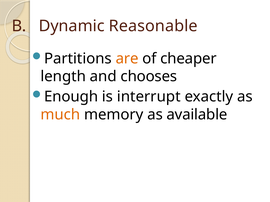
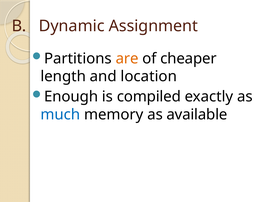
Reasonable: Reasonable -> Assignment (153, 26)
chooses: chooses -> location (149, 77)
interrupt: interrupt -> compiled (149, 97)
much colour: orange -> blue (60, 115)
